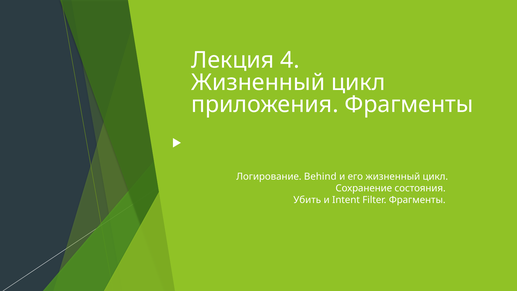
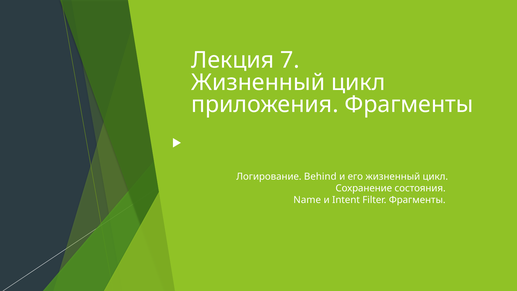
4: 4 -> 7 (290, 60)
Убить: Убить -> Name (307, 200)
